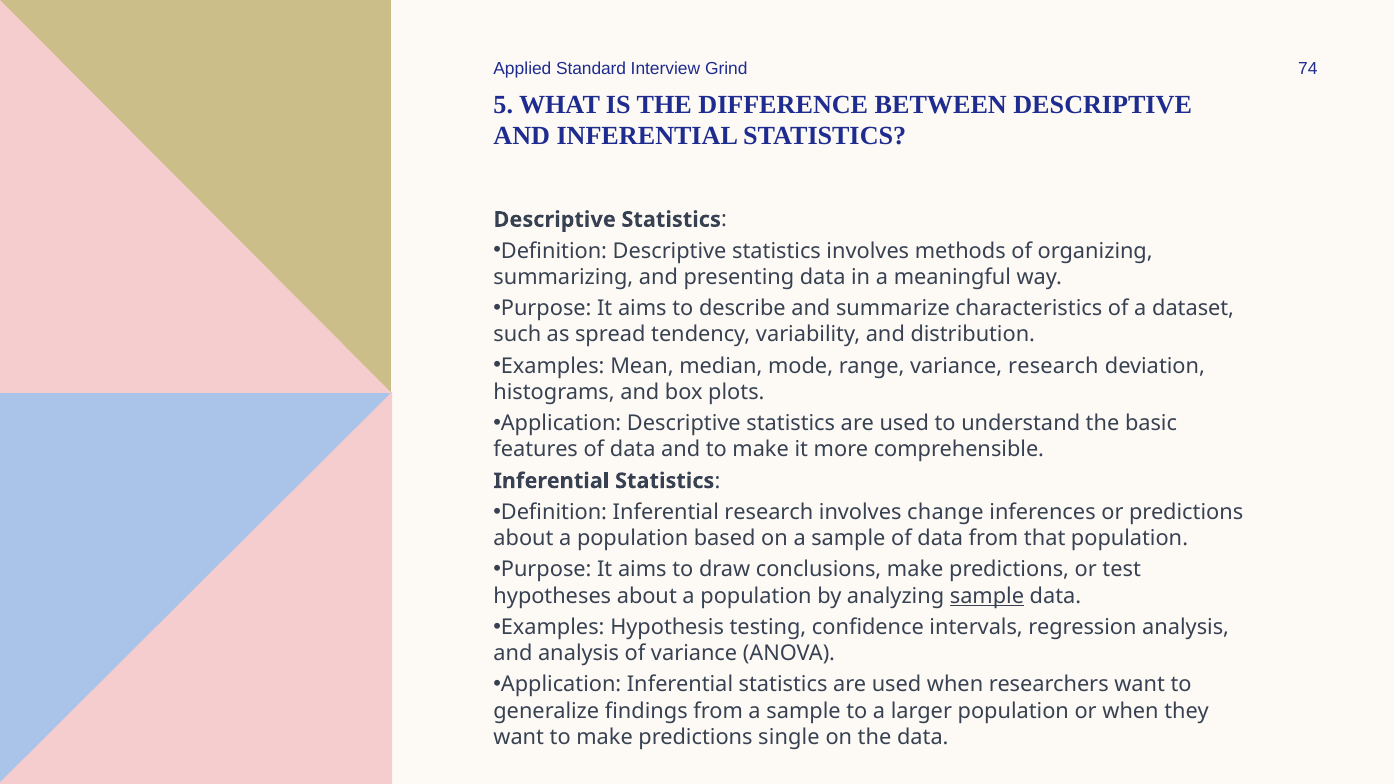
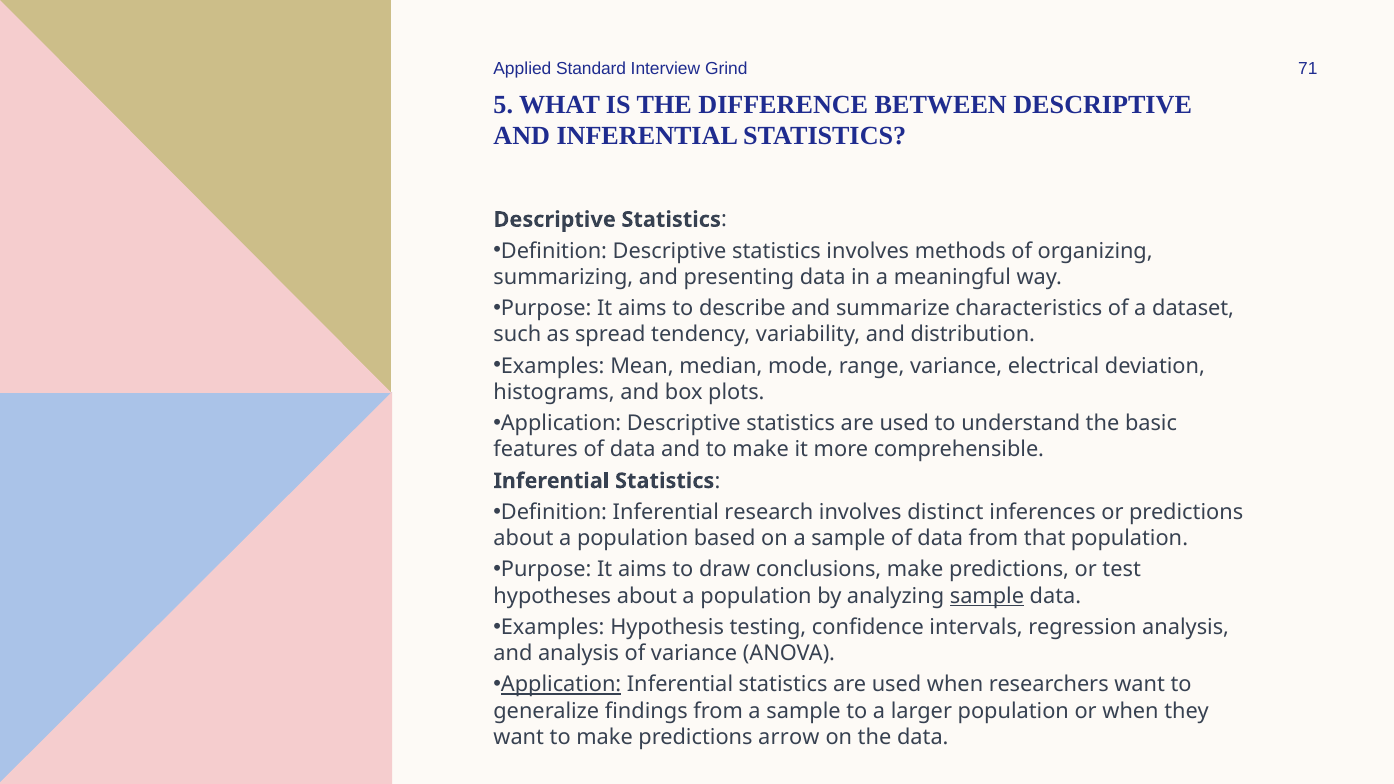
74: 74 -> 71 (1308, 69)
variance research: research -> electrical (1053, 366)
change: change -> distinct (945, 512)
Application underline: none -> present (561, 685)
single: single -> arrow (789, 737)
